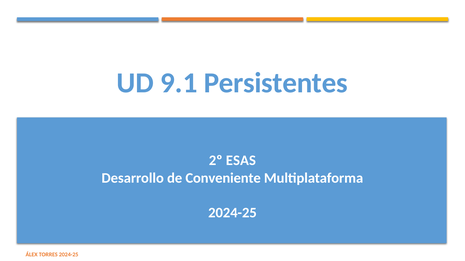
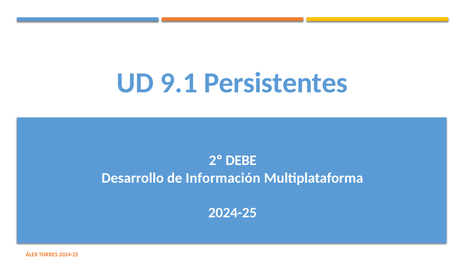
ESAS: ESAS -> DEBE (241, 161)
Conveniente: Conveniente -> Información (223, 178)
